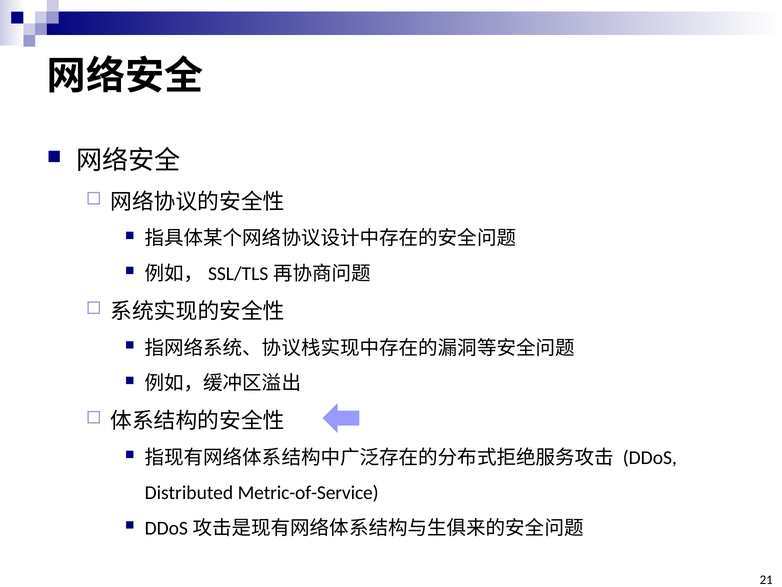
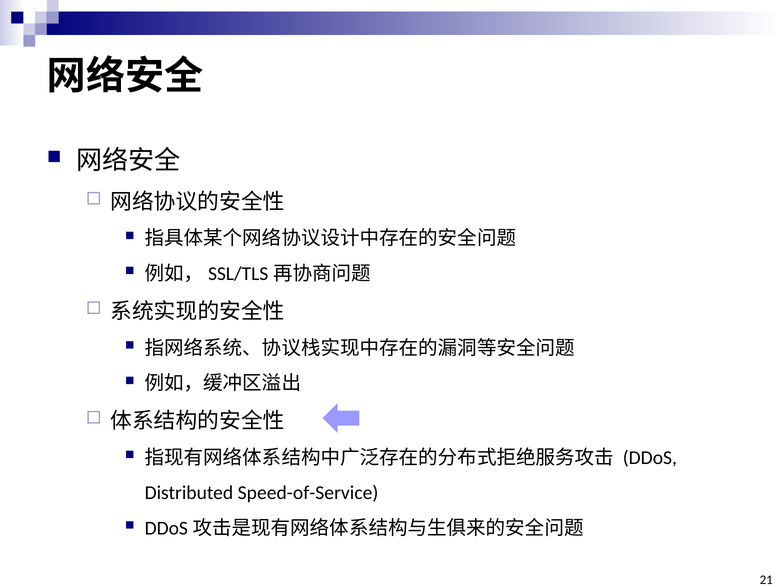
Metric-of-Service: Metric-of-Service -> Speed-of-Service (308, 492)
